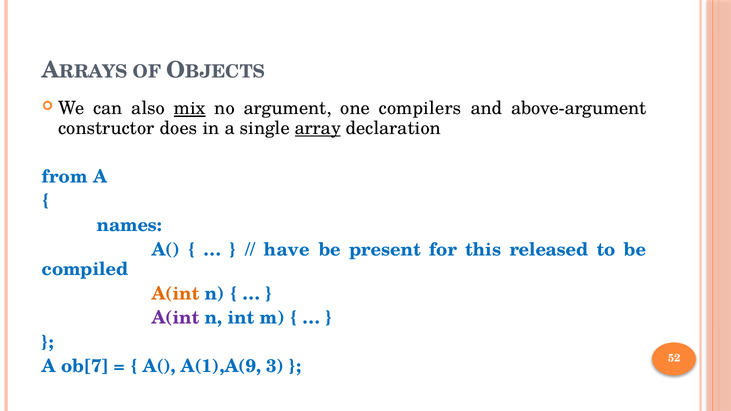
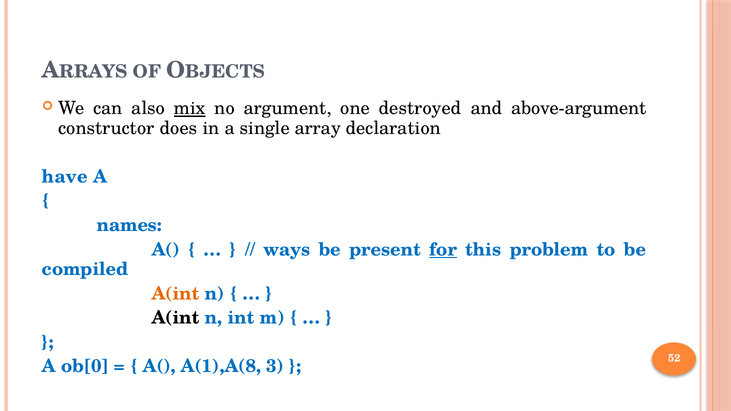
compilers: compilers -> destroyed (420, 108)
array underline: present -> none (318, 128)
from: from -> have (65, 177)
have: have -> ways (287, 250)
for underline: none -> present (443, 250)
released: released -> problem (549, 250)
A(int colour: purple -> black (176, 318)
ob[7: ob[7 -> ob[0 (85, 367)
A(1),A(9: A(1),A(9 -> A(1),A(8 (221, 367)
